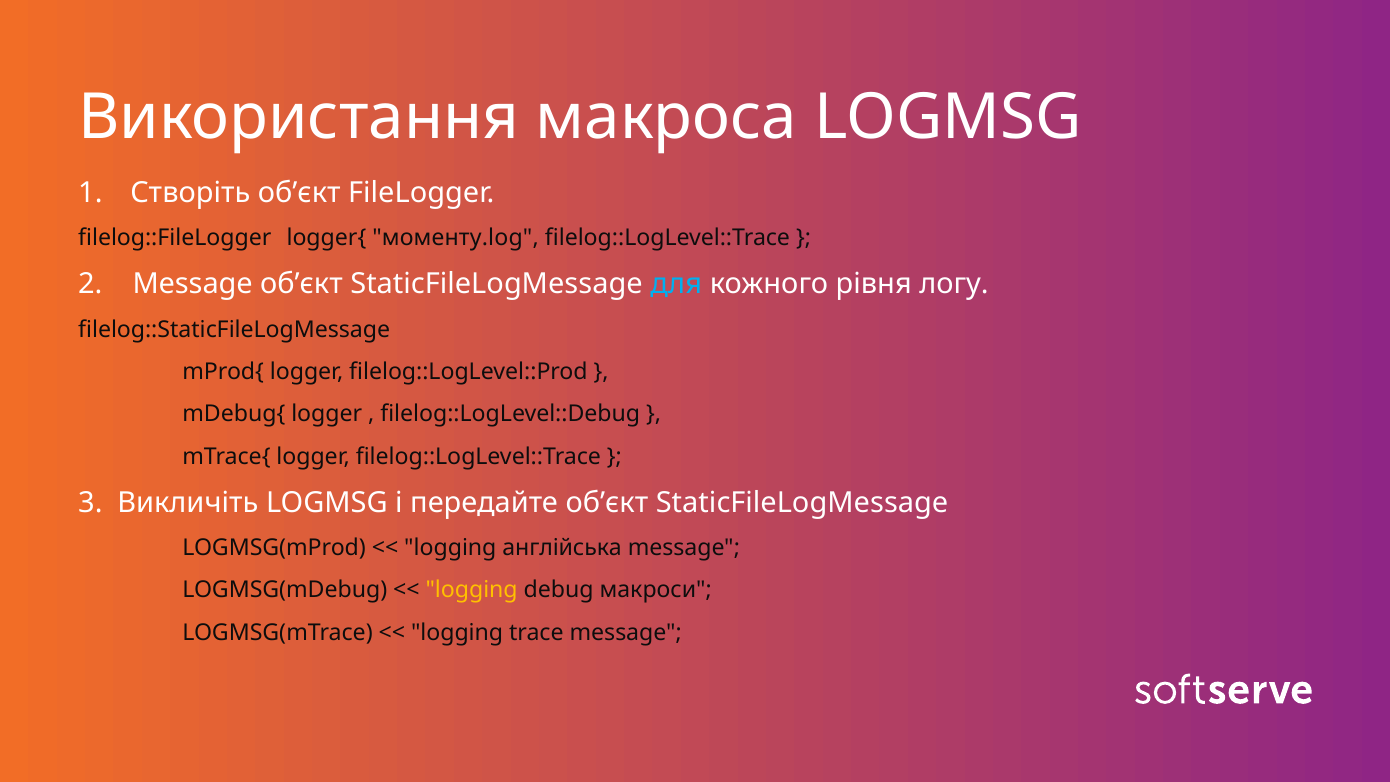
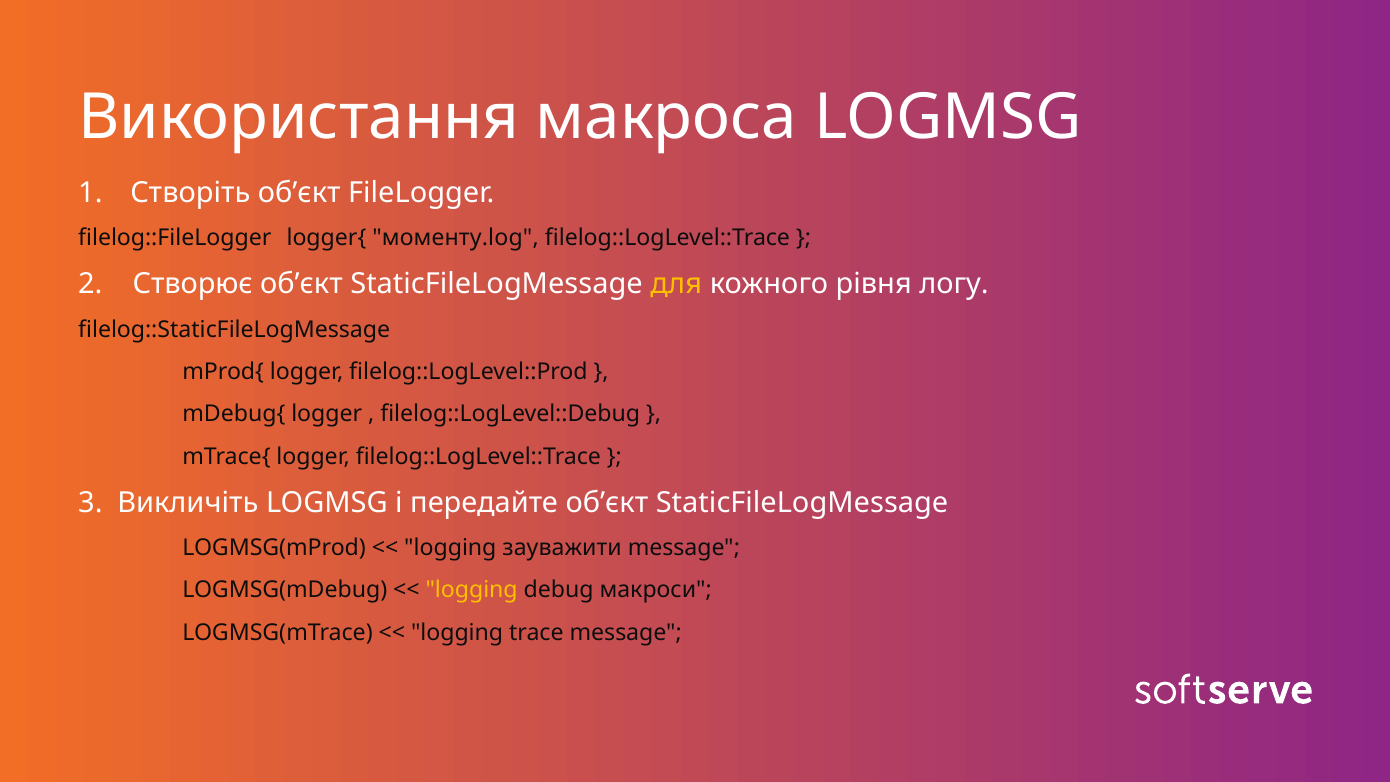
2 Message: Message -> Створює (193, 284)
для colour: light blue -> yellow (676, 284)
англійська: англійська -> зауважити (562, 548)
